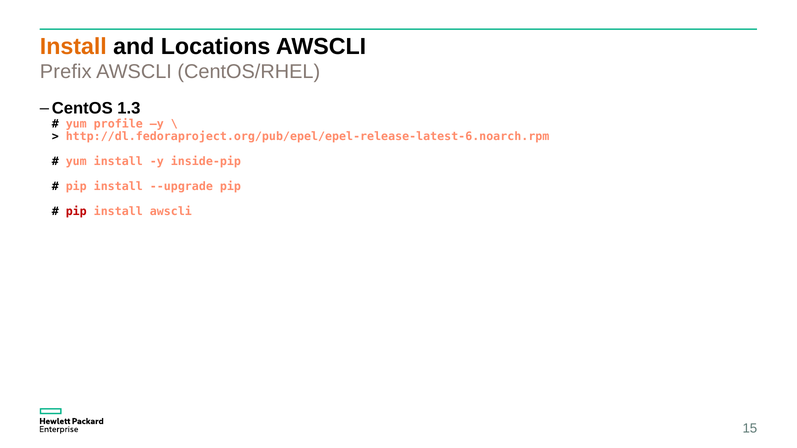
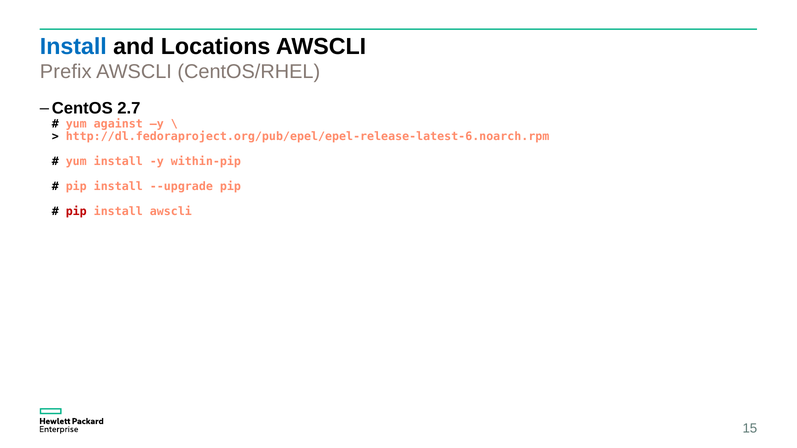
Install colour: orange -> blue (73, 47)
1.3: 1.3 -> 2.7 (129, 108)
profile: profile -> against (118, 124)
inside-pip: inside-pip -> within-pip (206, 161)
